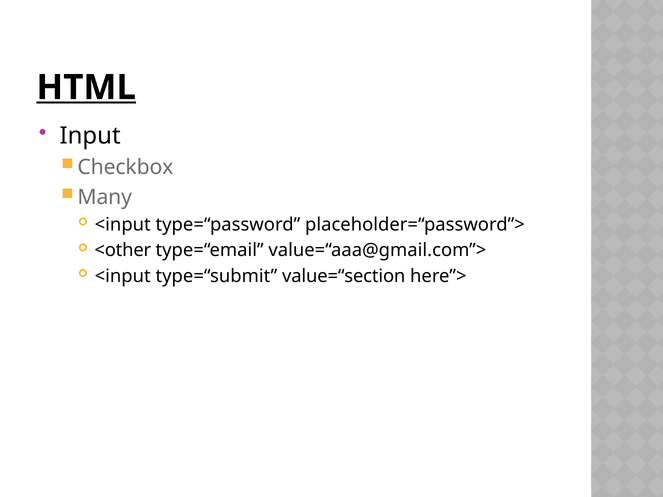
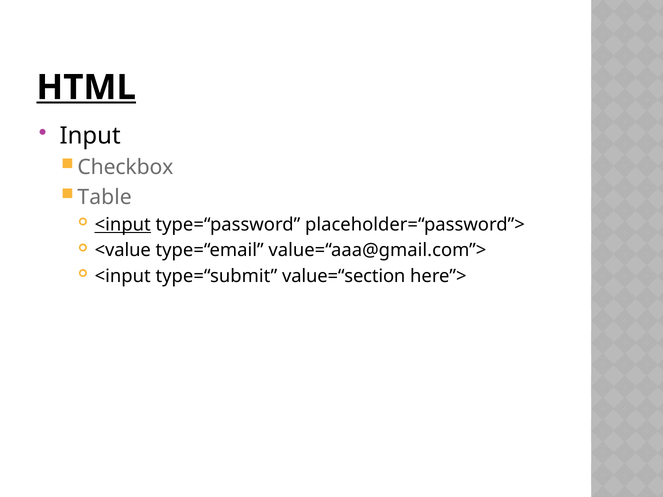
Many: Many -> Table (105, 197)
<input underline: none -> present (123, 225)
<other: <other -> <value (123, 250)
